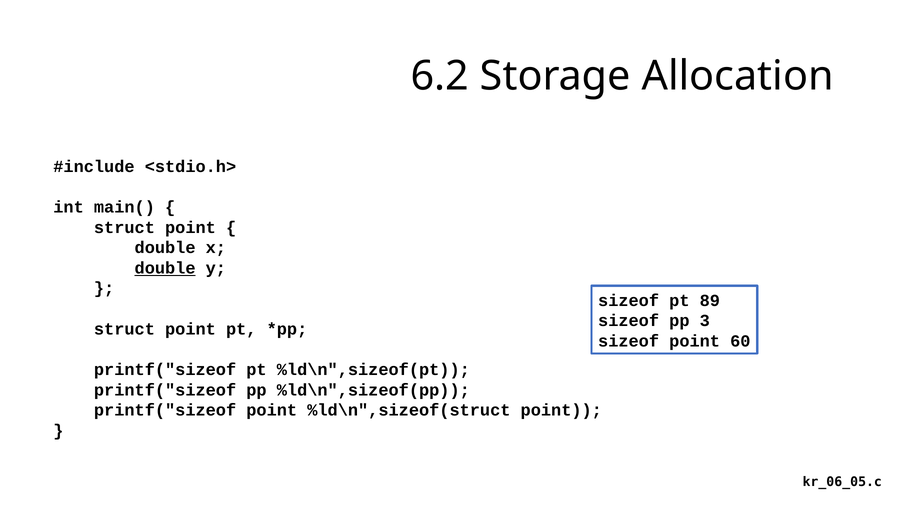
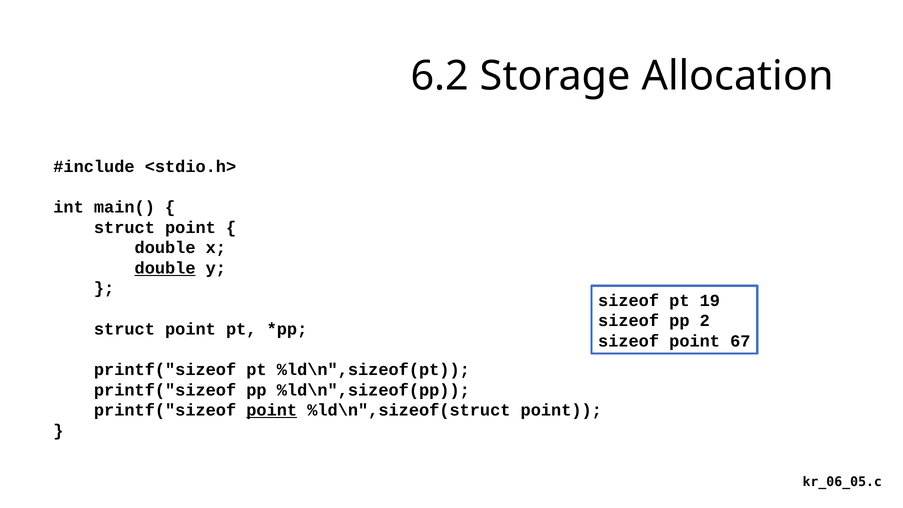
89: 89 -> 19 (710, 300)
3: 3 -> 2 (705, 321)
60: 60 -> 67 (740, 341)
point underline: none -> present (272, 410)
